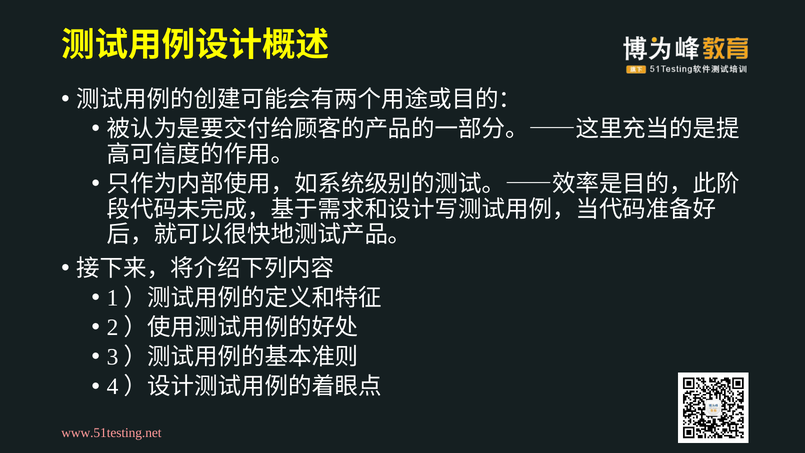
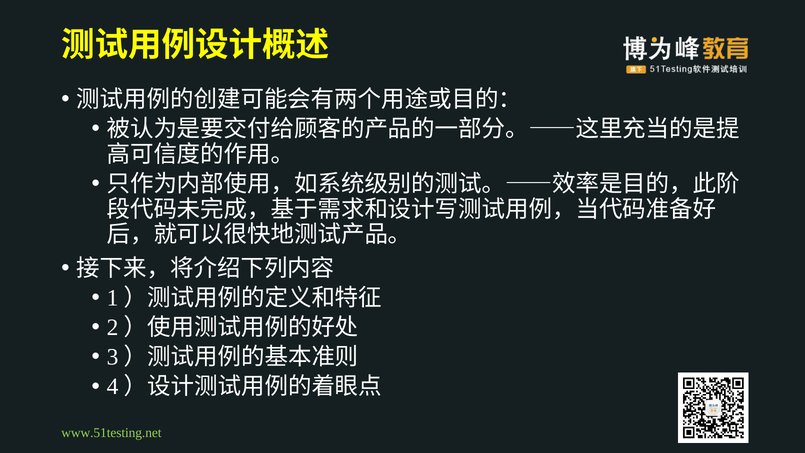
www.51testing.net colour: pink -> light green (111, 433)
